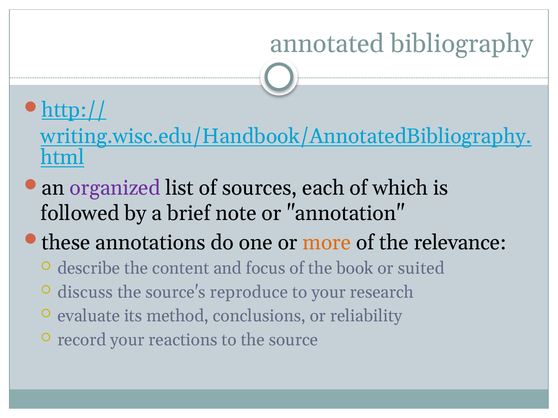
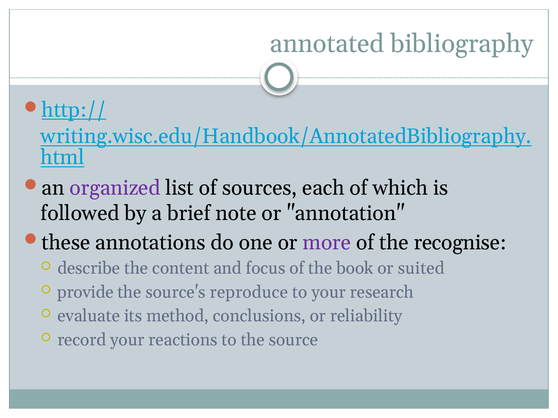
more colour: orange -> purple (327, 243)
relevance: relevance -> recognise (460, 243)
discuss: discuss -> provide (85, 293)
